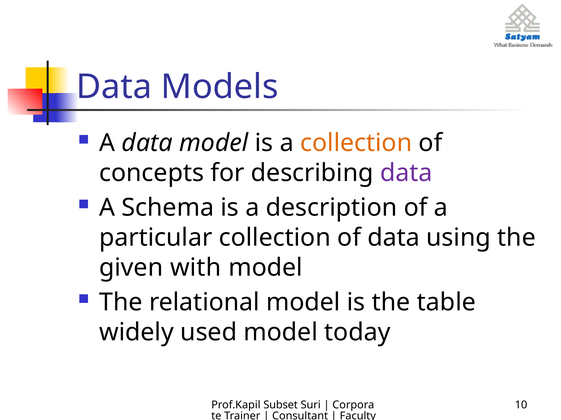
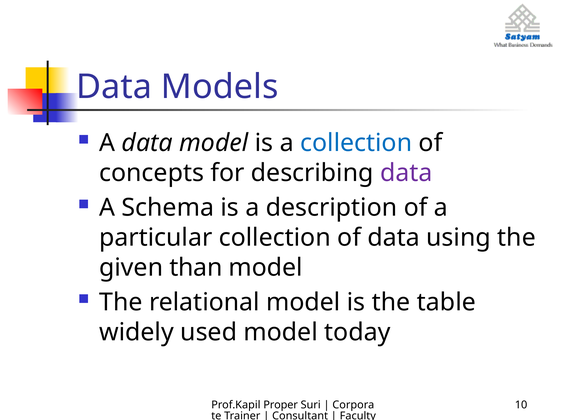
collection colour: orange -> blue (356, 143)
with: with -> than (196, 268)
Subset: Subset -> Proper (281, 406)
